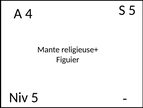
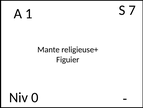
S 5: 5 -> 7 (132, 10)
4: 4 -> 1 (29, 14)
Niv 5: 5 -> 0 (35, 97)
